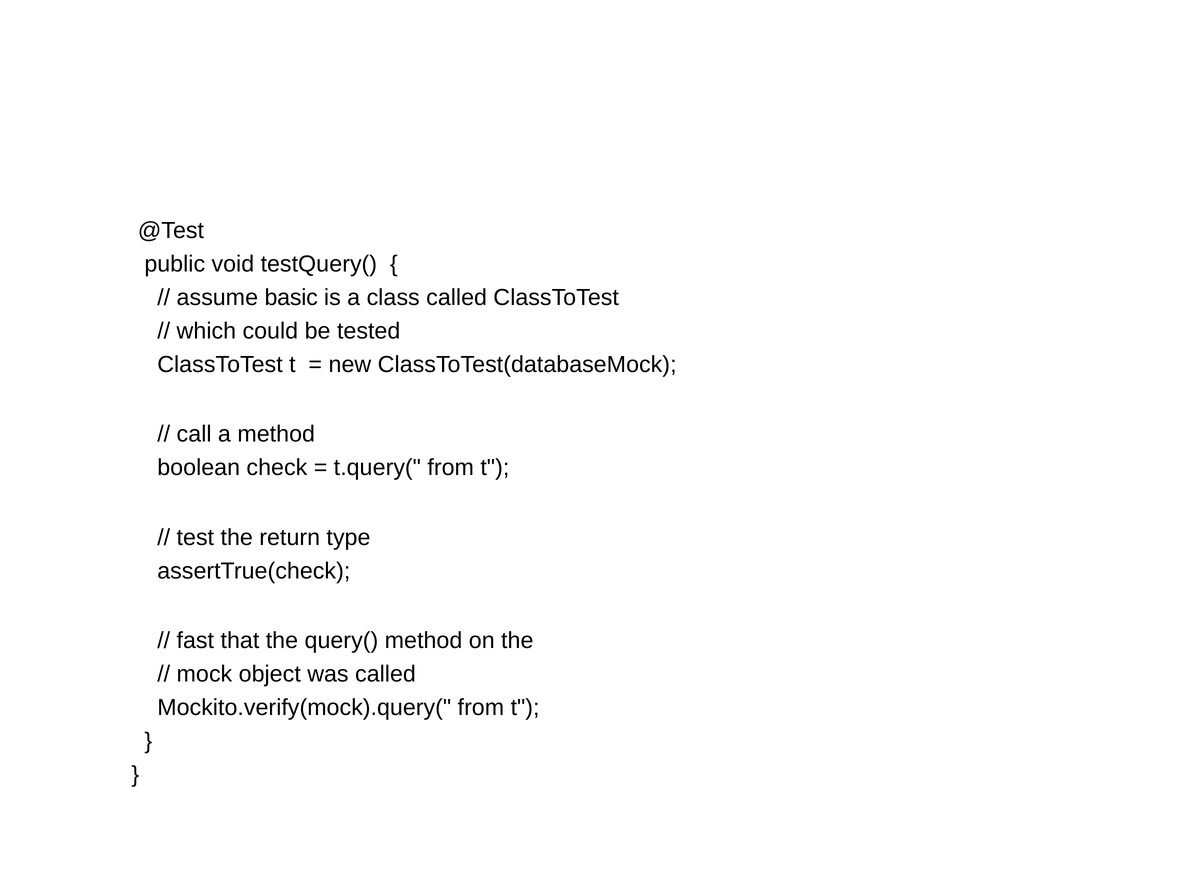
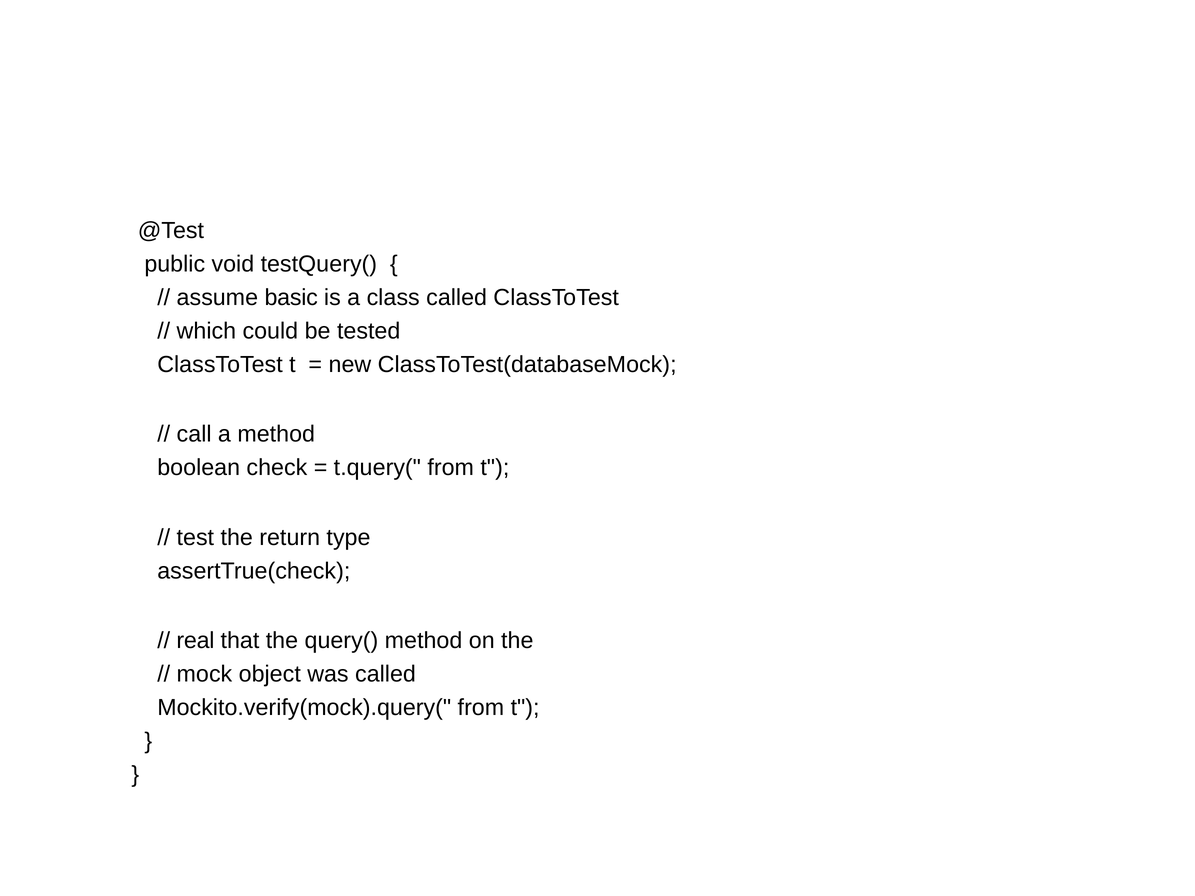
fast: fast -> real (195, 641)
